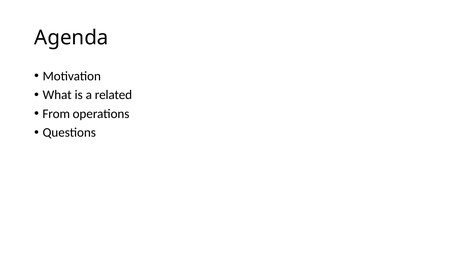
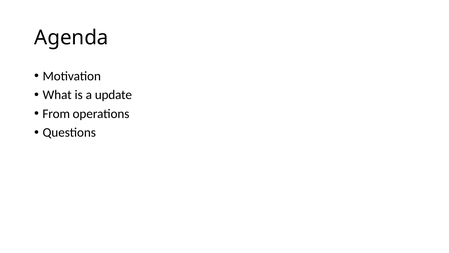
related: related -> update (113, 95)
